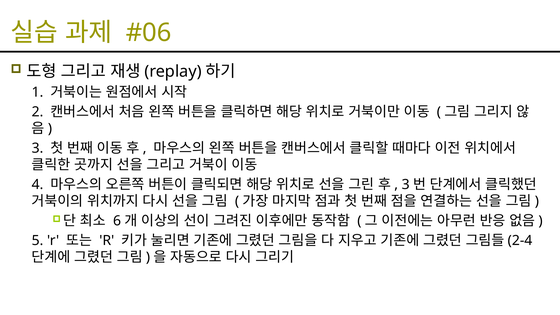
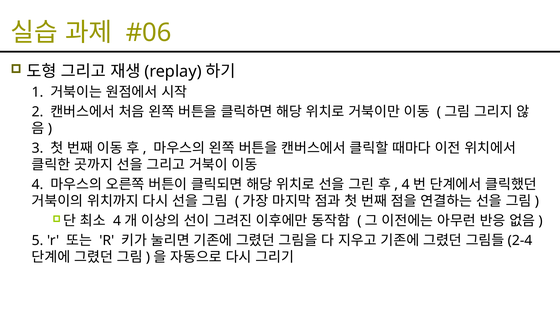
3: 3 -> 4 (406, 185)
6: 6 -> 4 (117, 221)
